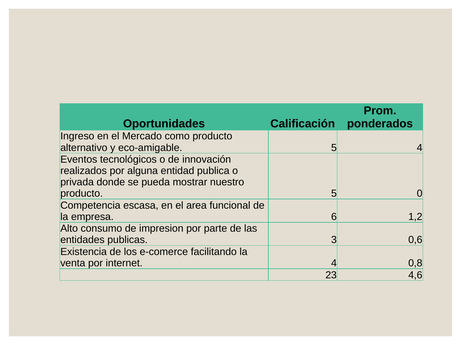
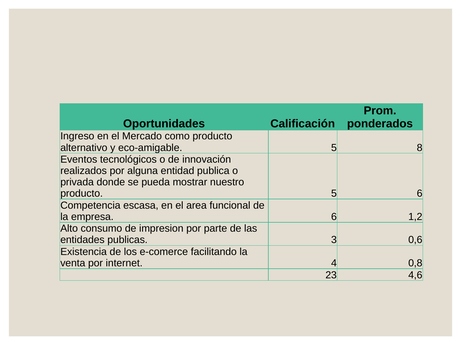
5 4: 4 -> 8 (420, 148)
5 0: 0 -> 6 (420, 194)
